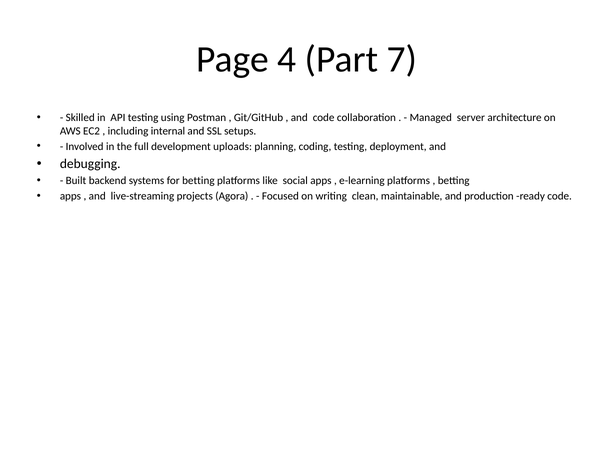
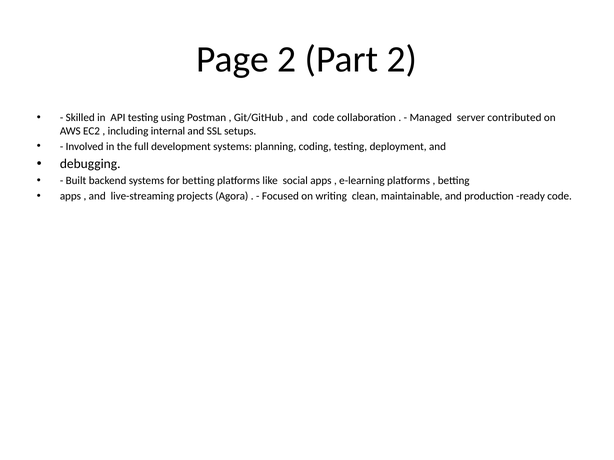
Page 4: 4 -> 2 (287, 59)
Part 7: 7 -> 2 (402, 59)
architecture: architecture -> contributed (514, 118)
development uploads: uploads -> systems (233, 147)
